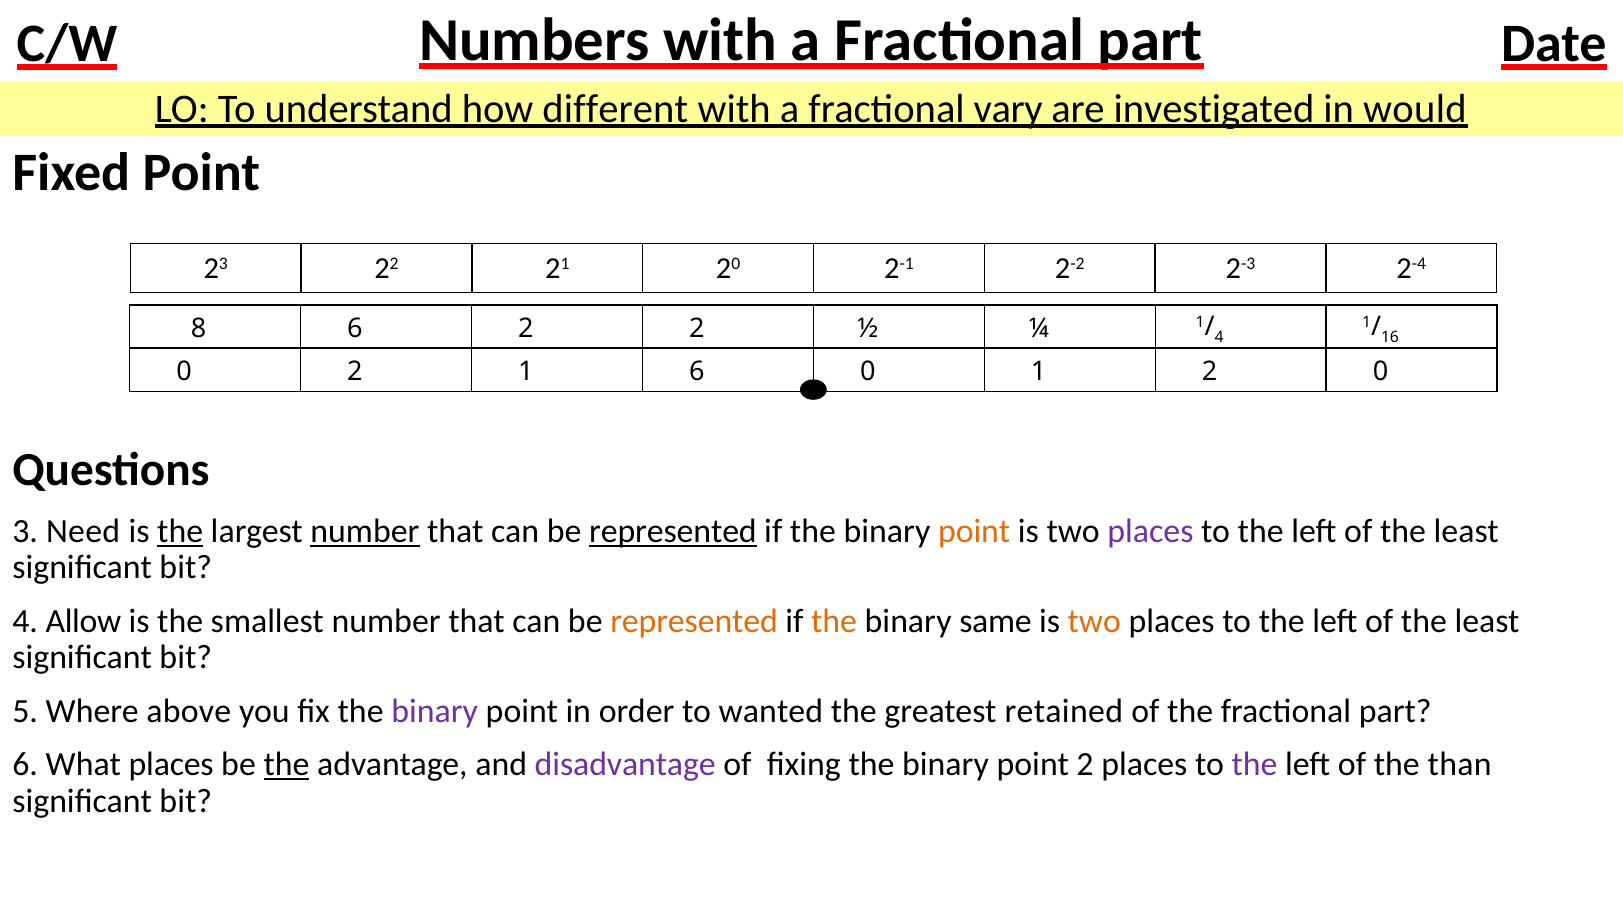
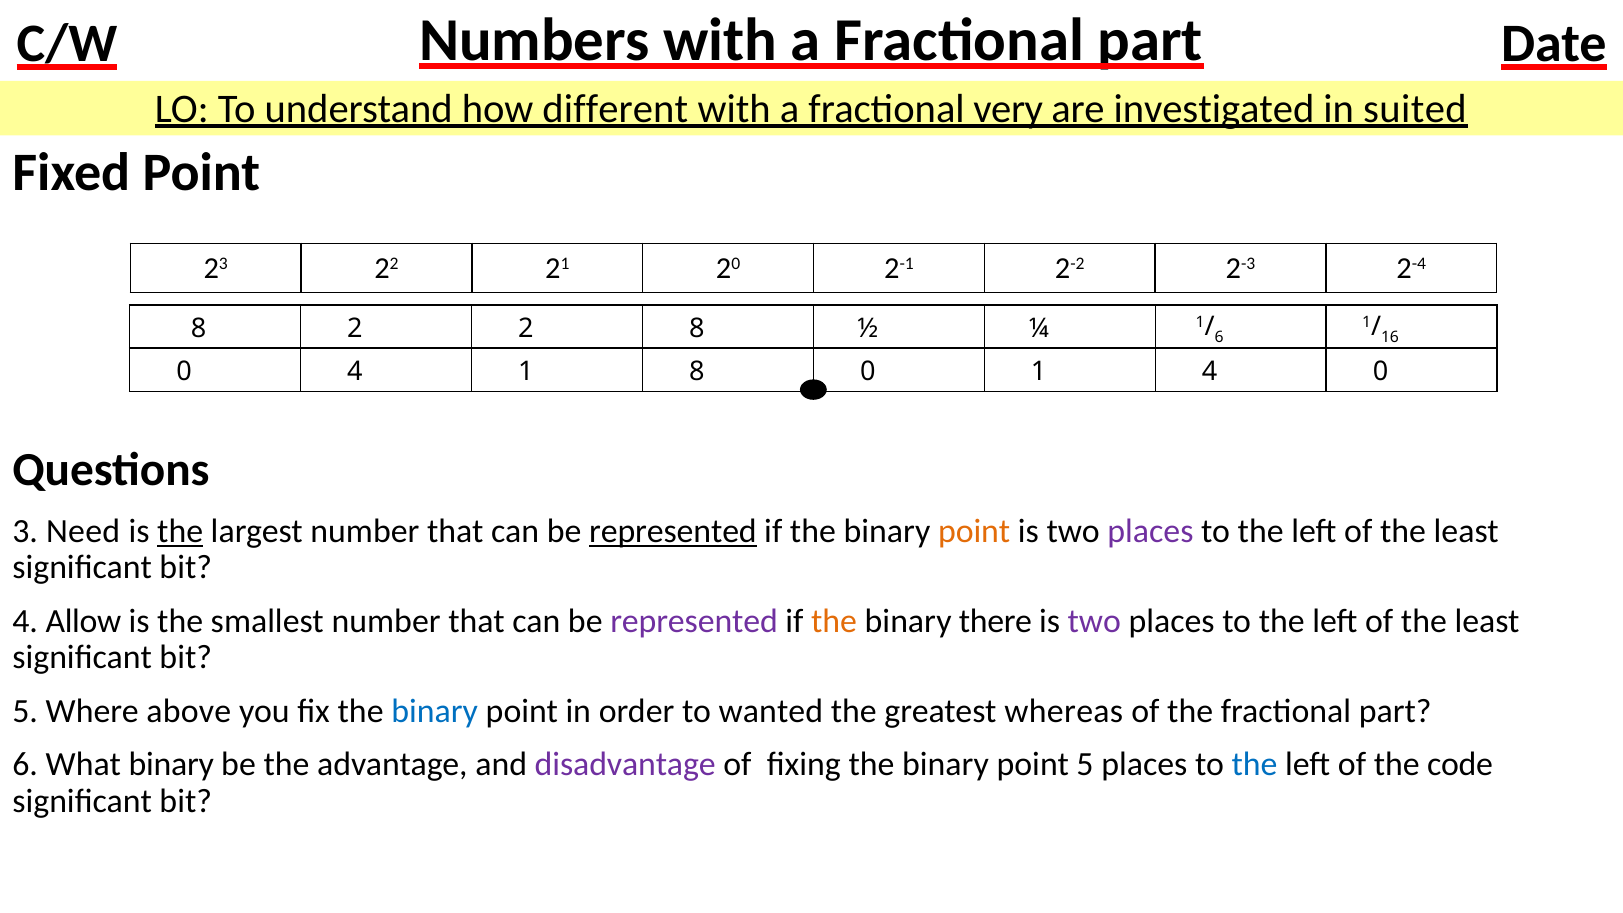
vary: vary -> very (1008, 109)
would: would -> suited (1415, 109)
8 6: 6 -> 2 (355, 328)
2 2: 2 -> 8 (697, 328)
4: 4 -> 6 (1219, 337)
0 2: 2 -> 4 (355, 371)
1 6: 6 -> 8 (697, 371)
1 2: 2 -> 4 (1210, 371)
number underline: present -> none (365, 531)
represented colour: orange -> purple (694, 621)
same: same -> there (995, 621)
two colour: orange -> purple (1094, 621)
binary colour: purple -> blue (435, 711)
retained: retained -> whereas (1064, 711)
What places: places -> binary (171, 765)
the underline: present -> none (287, 765)
point 2: 2 -> 5 (1085, 765)
the colour: purple -> blue (1255, 765)
than: than -> code (1460, 765)
